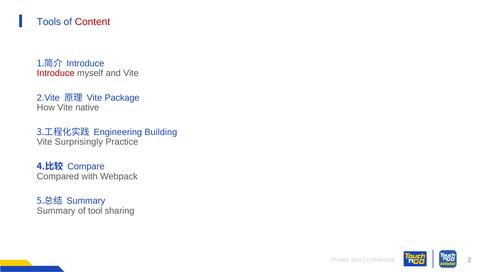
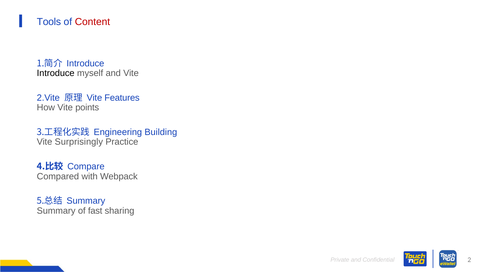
Introduce colour: red -> black (56, 73)
Package: Package -> Features (122, 98)
native: native -> points (87, 107)
tool: tool -> fast (95, 211)
